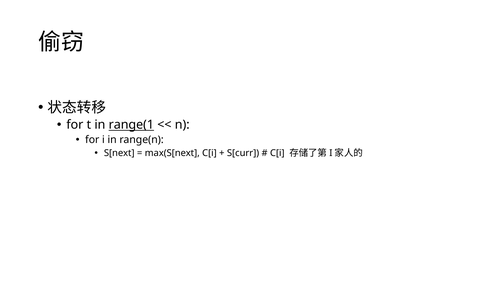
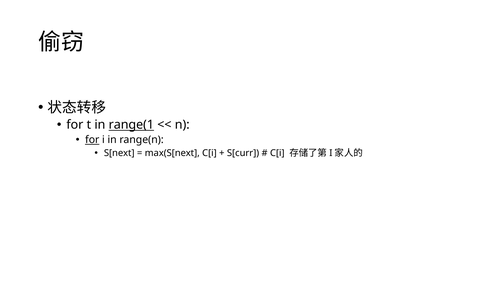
for underline: none -> present (92, 140)
